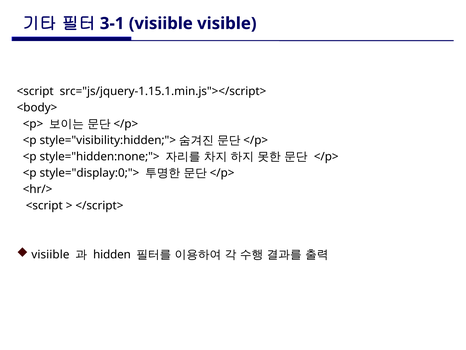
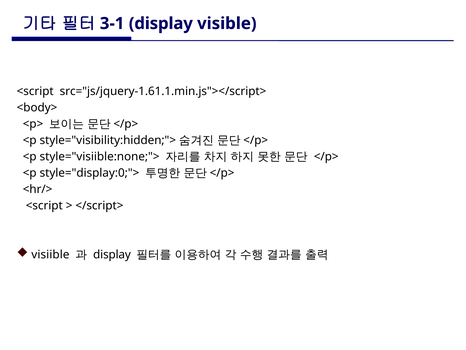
visiible: visiible -> display (161, 23)
src="js/jquery-1.15.1.min.js"></script>: src="js/jquery-1.15.1.min.js"></script> -> src="js/jquery-1.61.1.min.js"></script> (163, 91)
style="hidden:none;">: style="hidden:none;"> -> style="visiible:none;"> (100, 156)
hidden: hidden -> display (112, 254)
